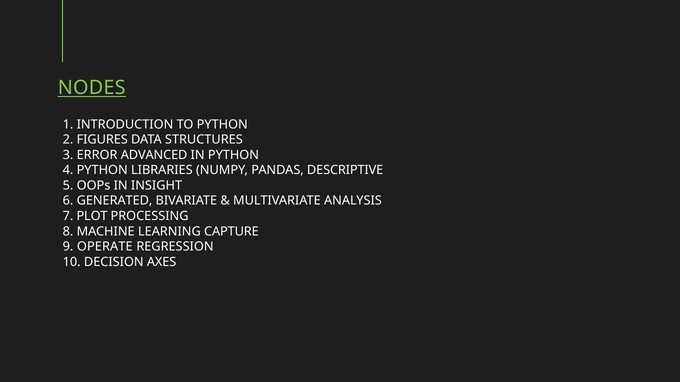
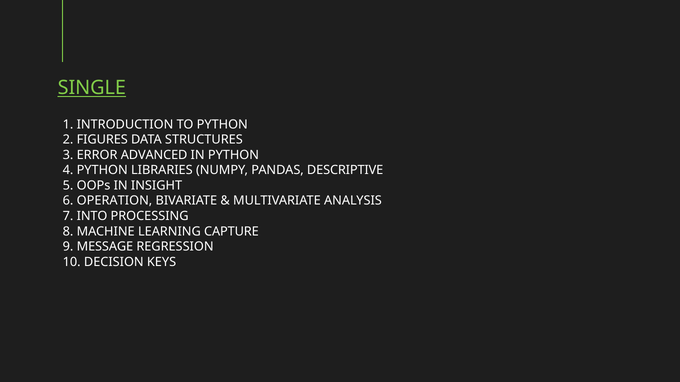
NODES: NODES -> SINGLE (92, 88)
GENERATED: GENERATED -> OPERATION (114, 201)
PLOT: PLOT -> INTO (92, 216)
OPERATE: OPERATE -> MESSAGE (105, 247)
AXES: AXES -> KEYS (162, 262)
